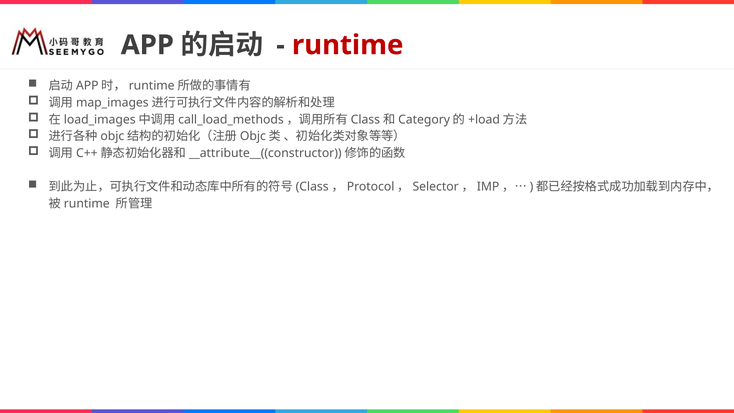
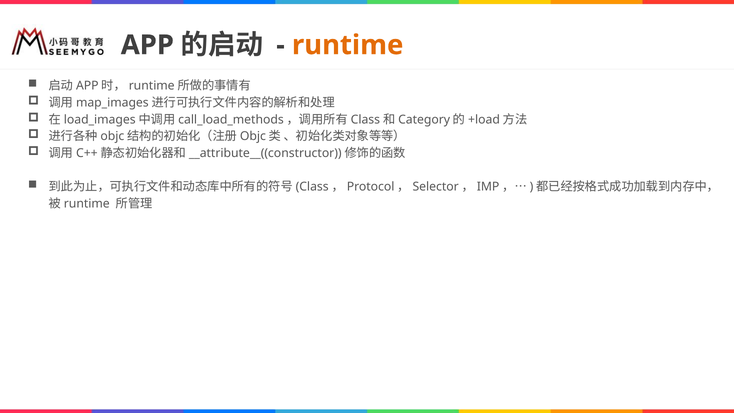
runtime colour: red -> orange (348, 45)
